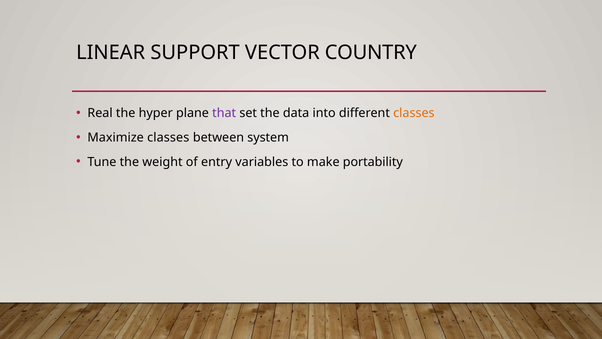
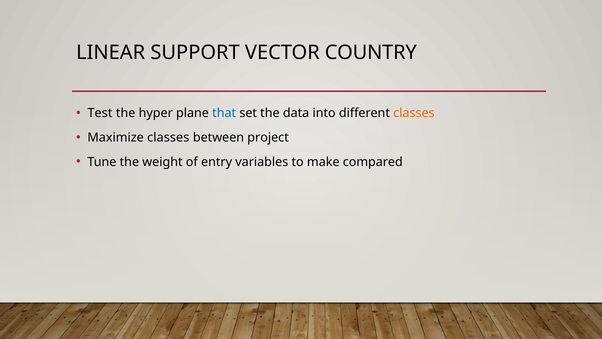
Real: Real -> Test (100, 113)
that colour: purple -> blue (224, 113)
system: system -> project (268, 138)
portability: portability -> compared (373, 162)
